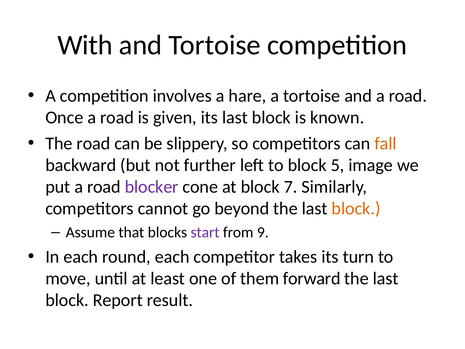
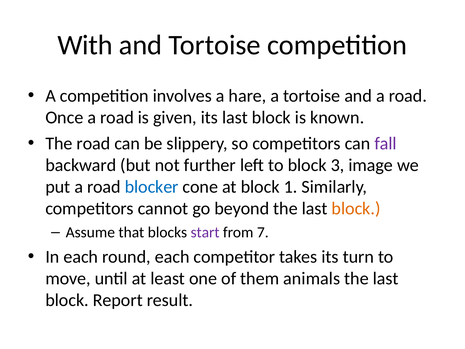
fall colour: orange -> purple (385, 143)
5: 5 -> 3 (338, 165)
blocker colour: purple -> blue (152, 187)
7: 7 -> 1 (291, 187)
9: 9 -> 7 (263, 232)
forward: forward -> animals (312, 278)
